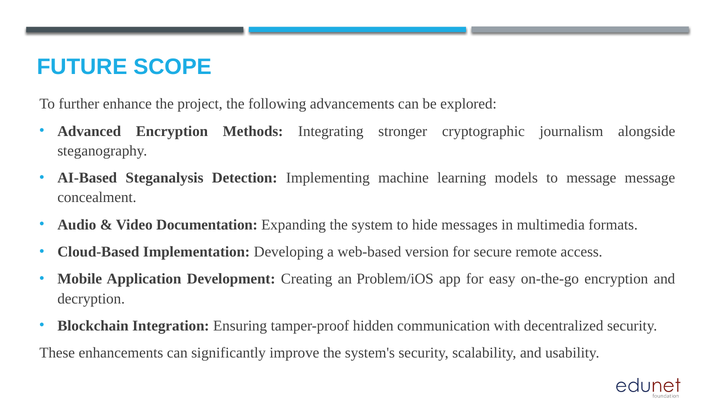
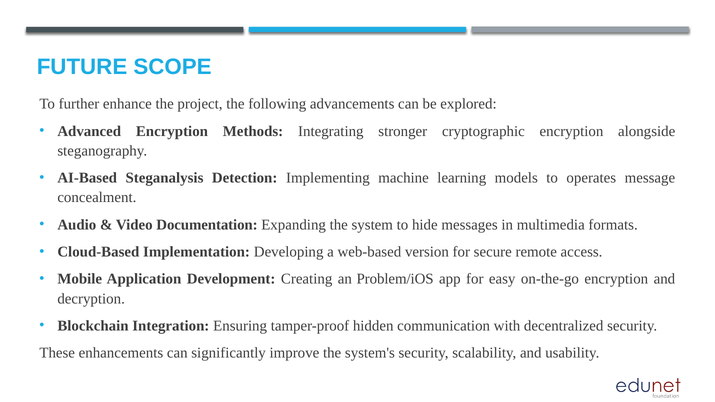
cryptographic journalism: journalism -> encryption (571, 131)
to message: message -> operates (591, 178)
